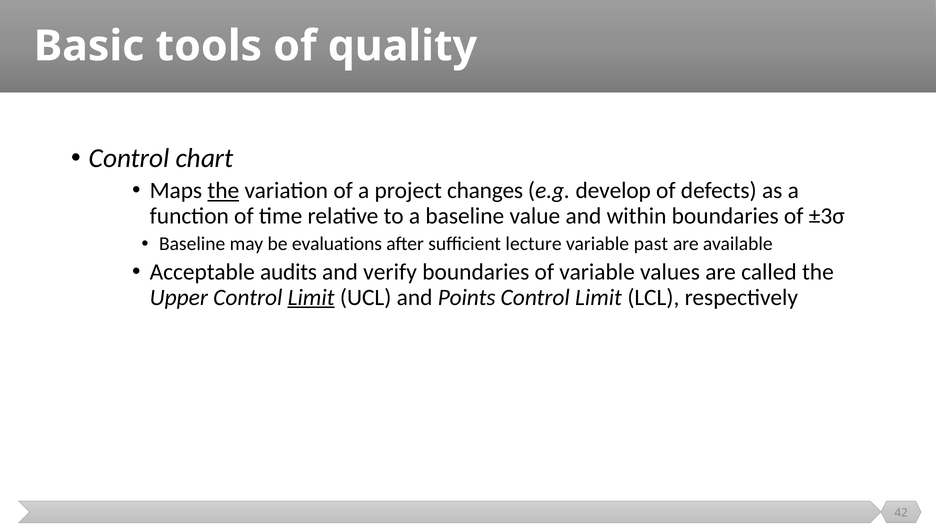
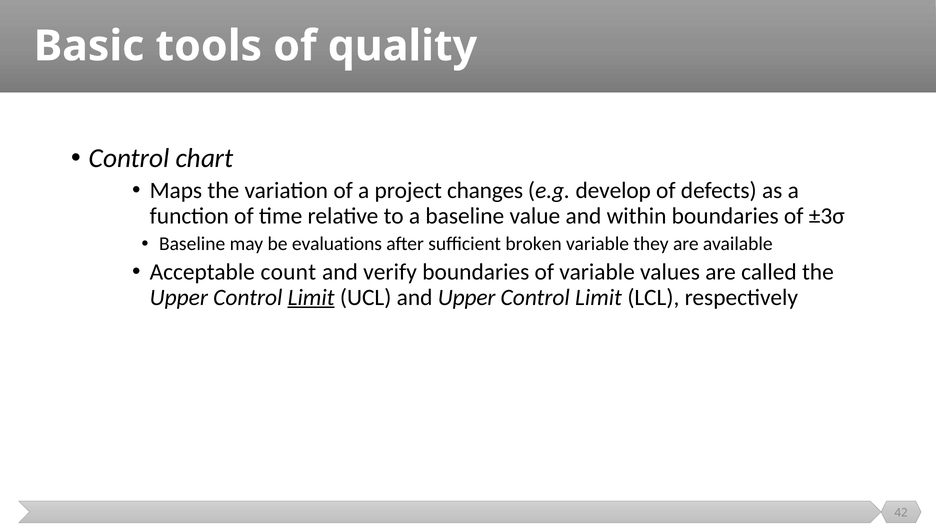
the underline: present -> none (223, 191)
lecture: lecture -> broken (534, 244)
past: past -> they (651, 244)
audits: audits -> count (288, 272)
and Points: Points -> Upper (467, 297)
